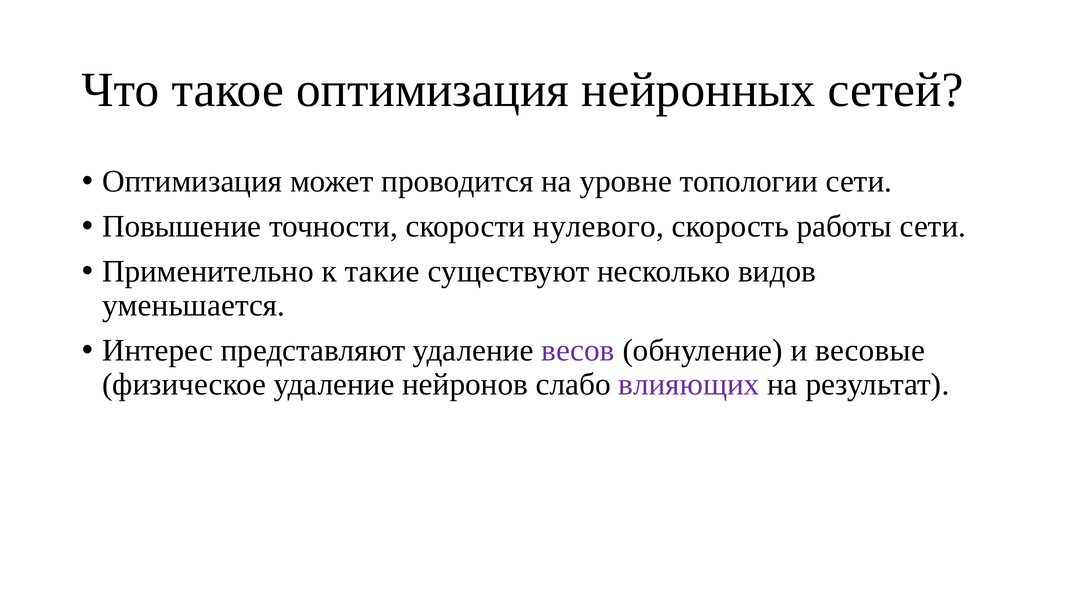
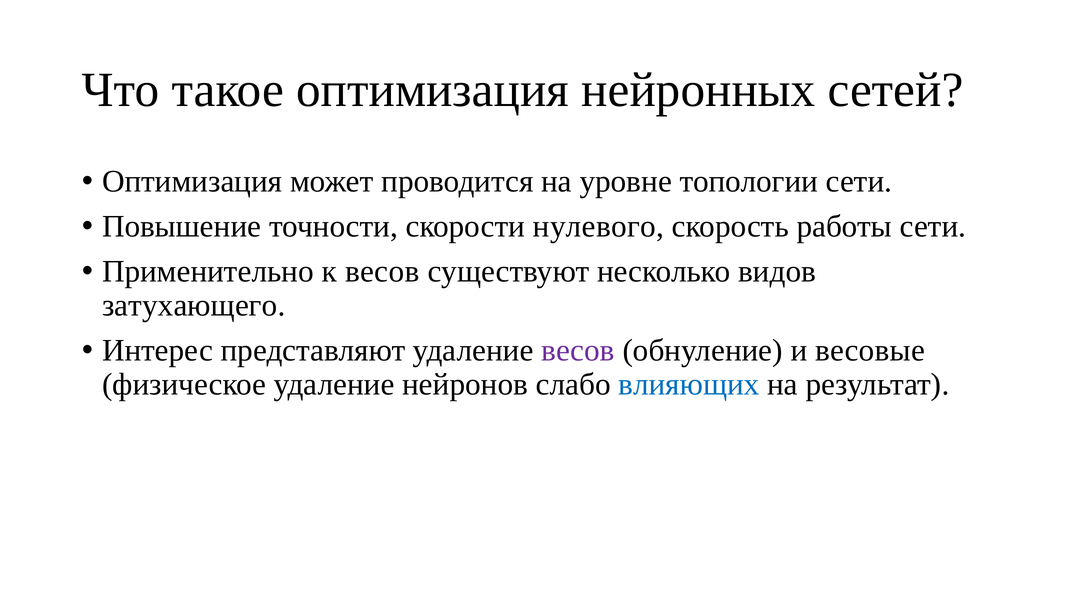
к такие: такие -> весов (382, 272)
уменьшается: уменьшается -> затухающего (194, 305)
влияющих colour: purple -> blue (689, 384)
